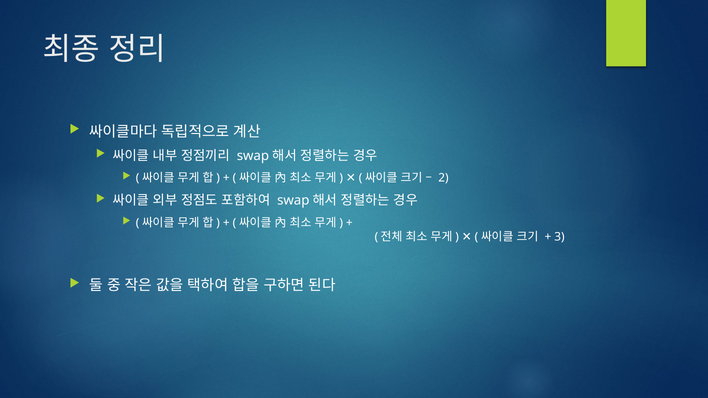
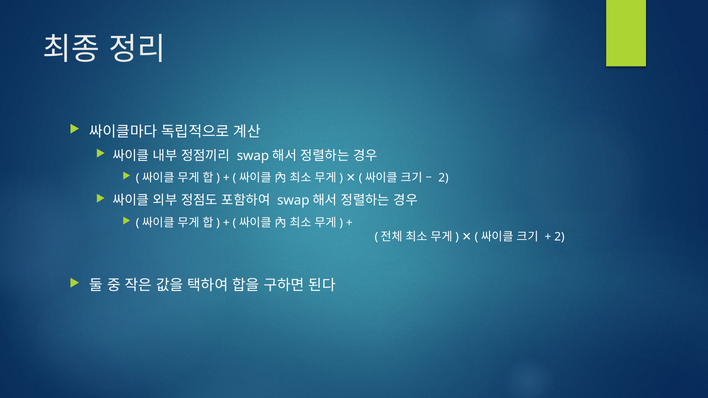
3: 3 -> 2 (559, 237)
